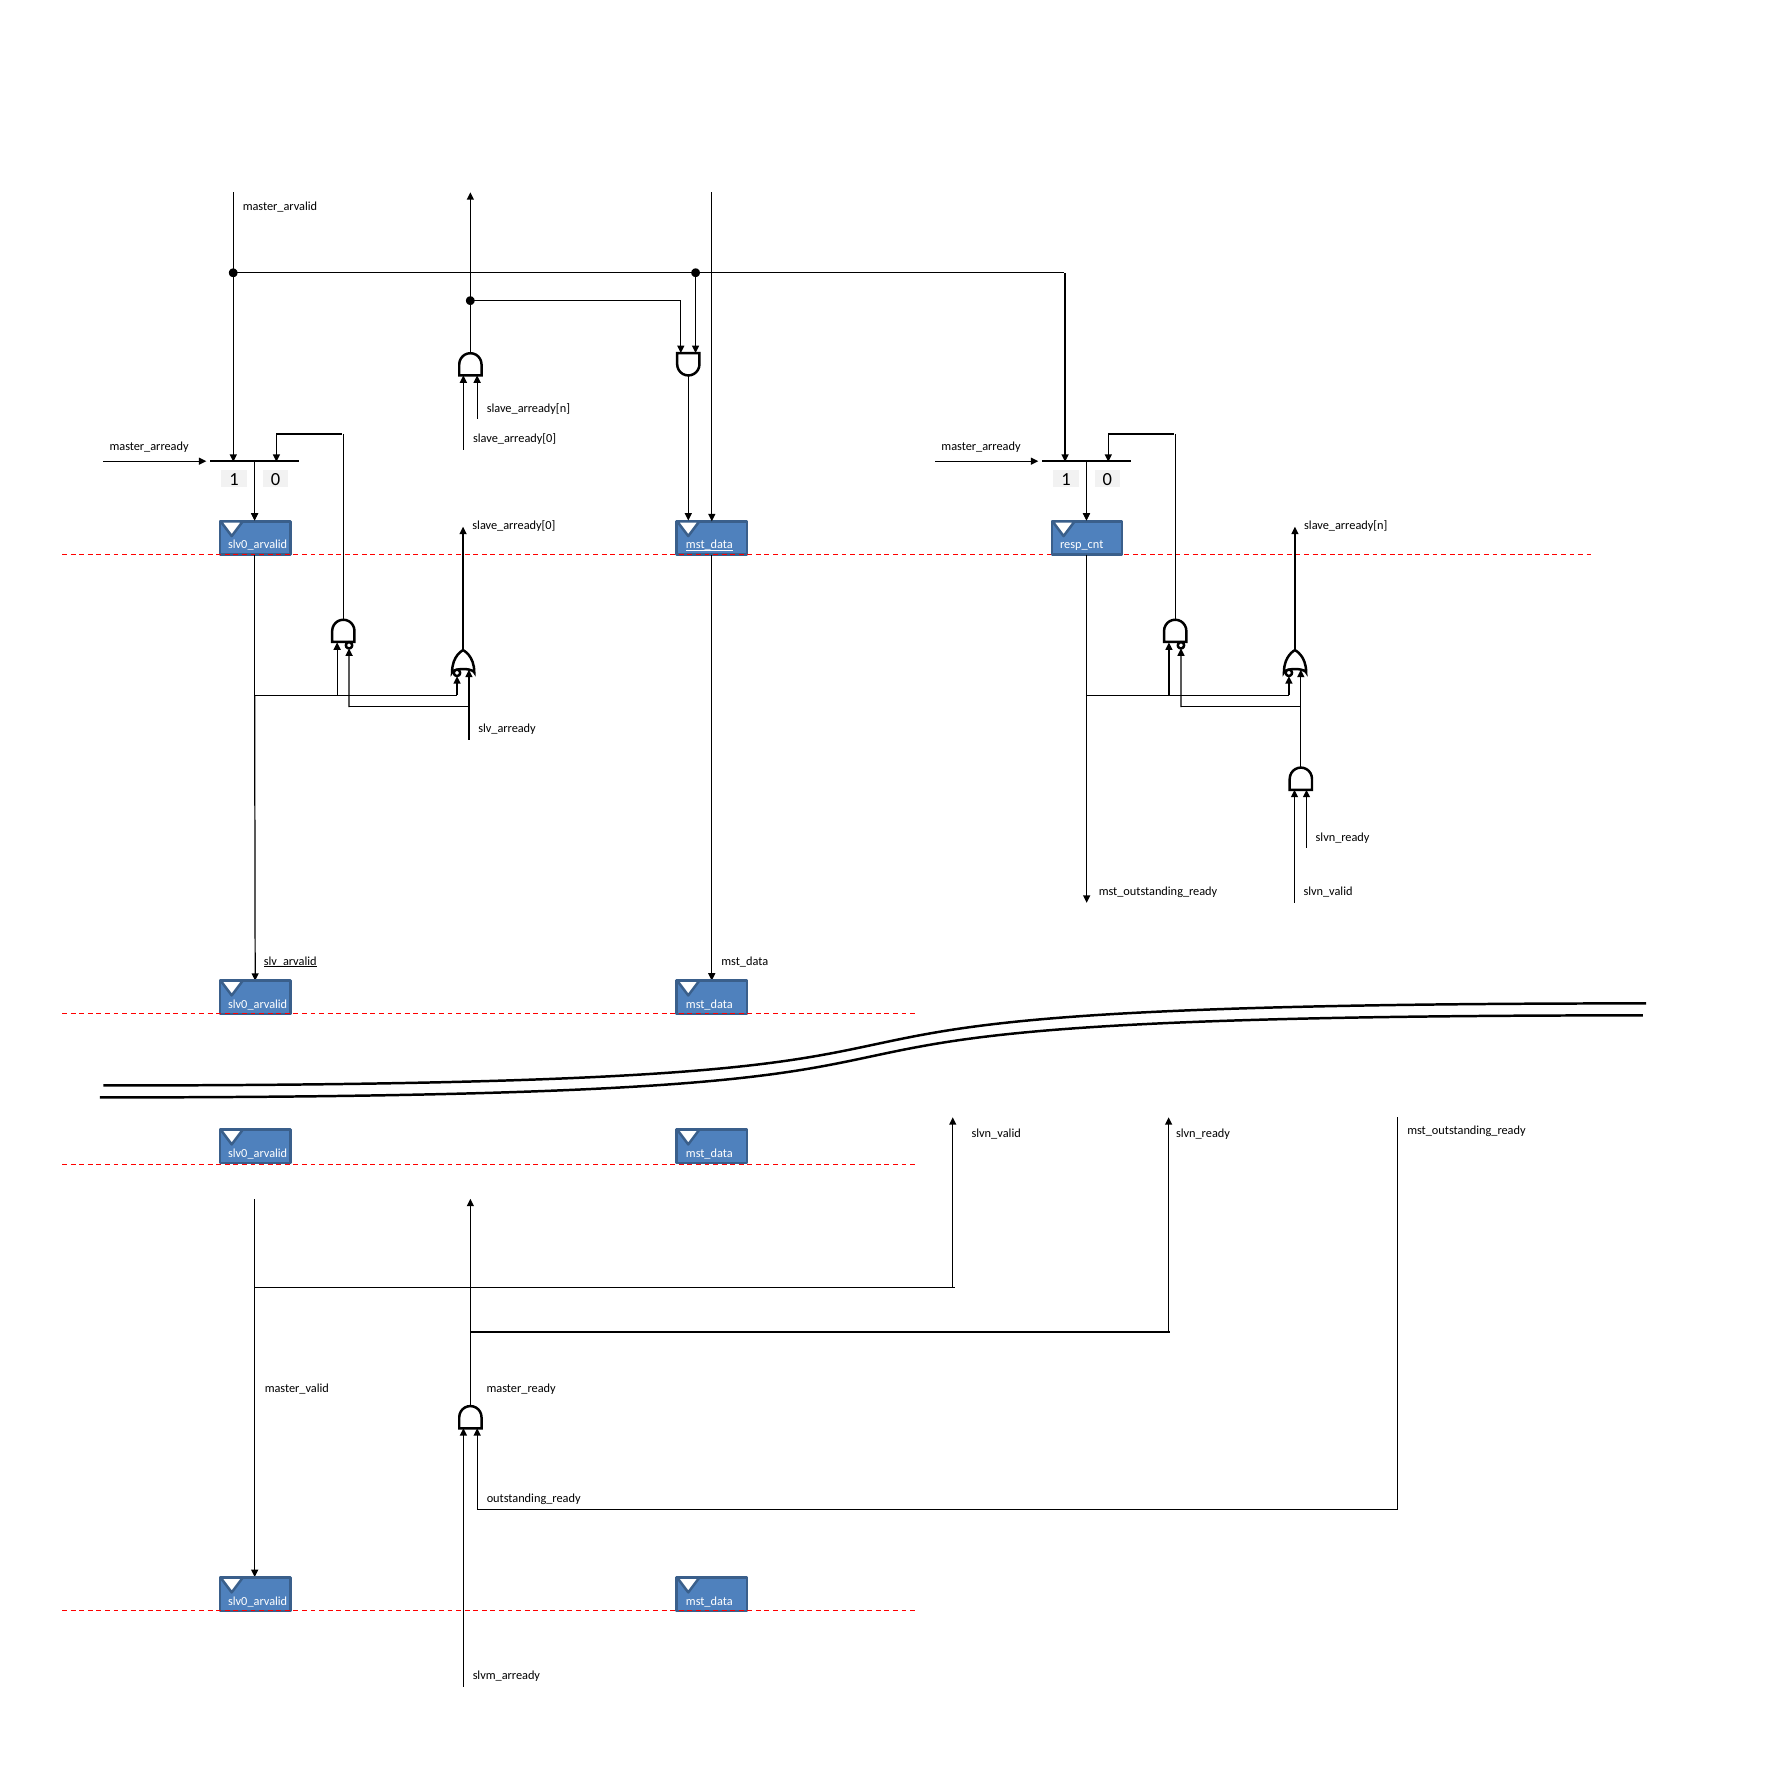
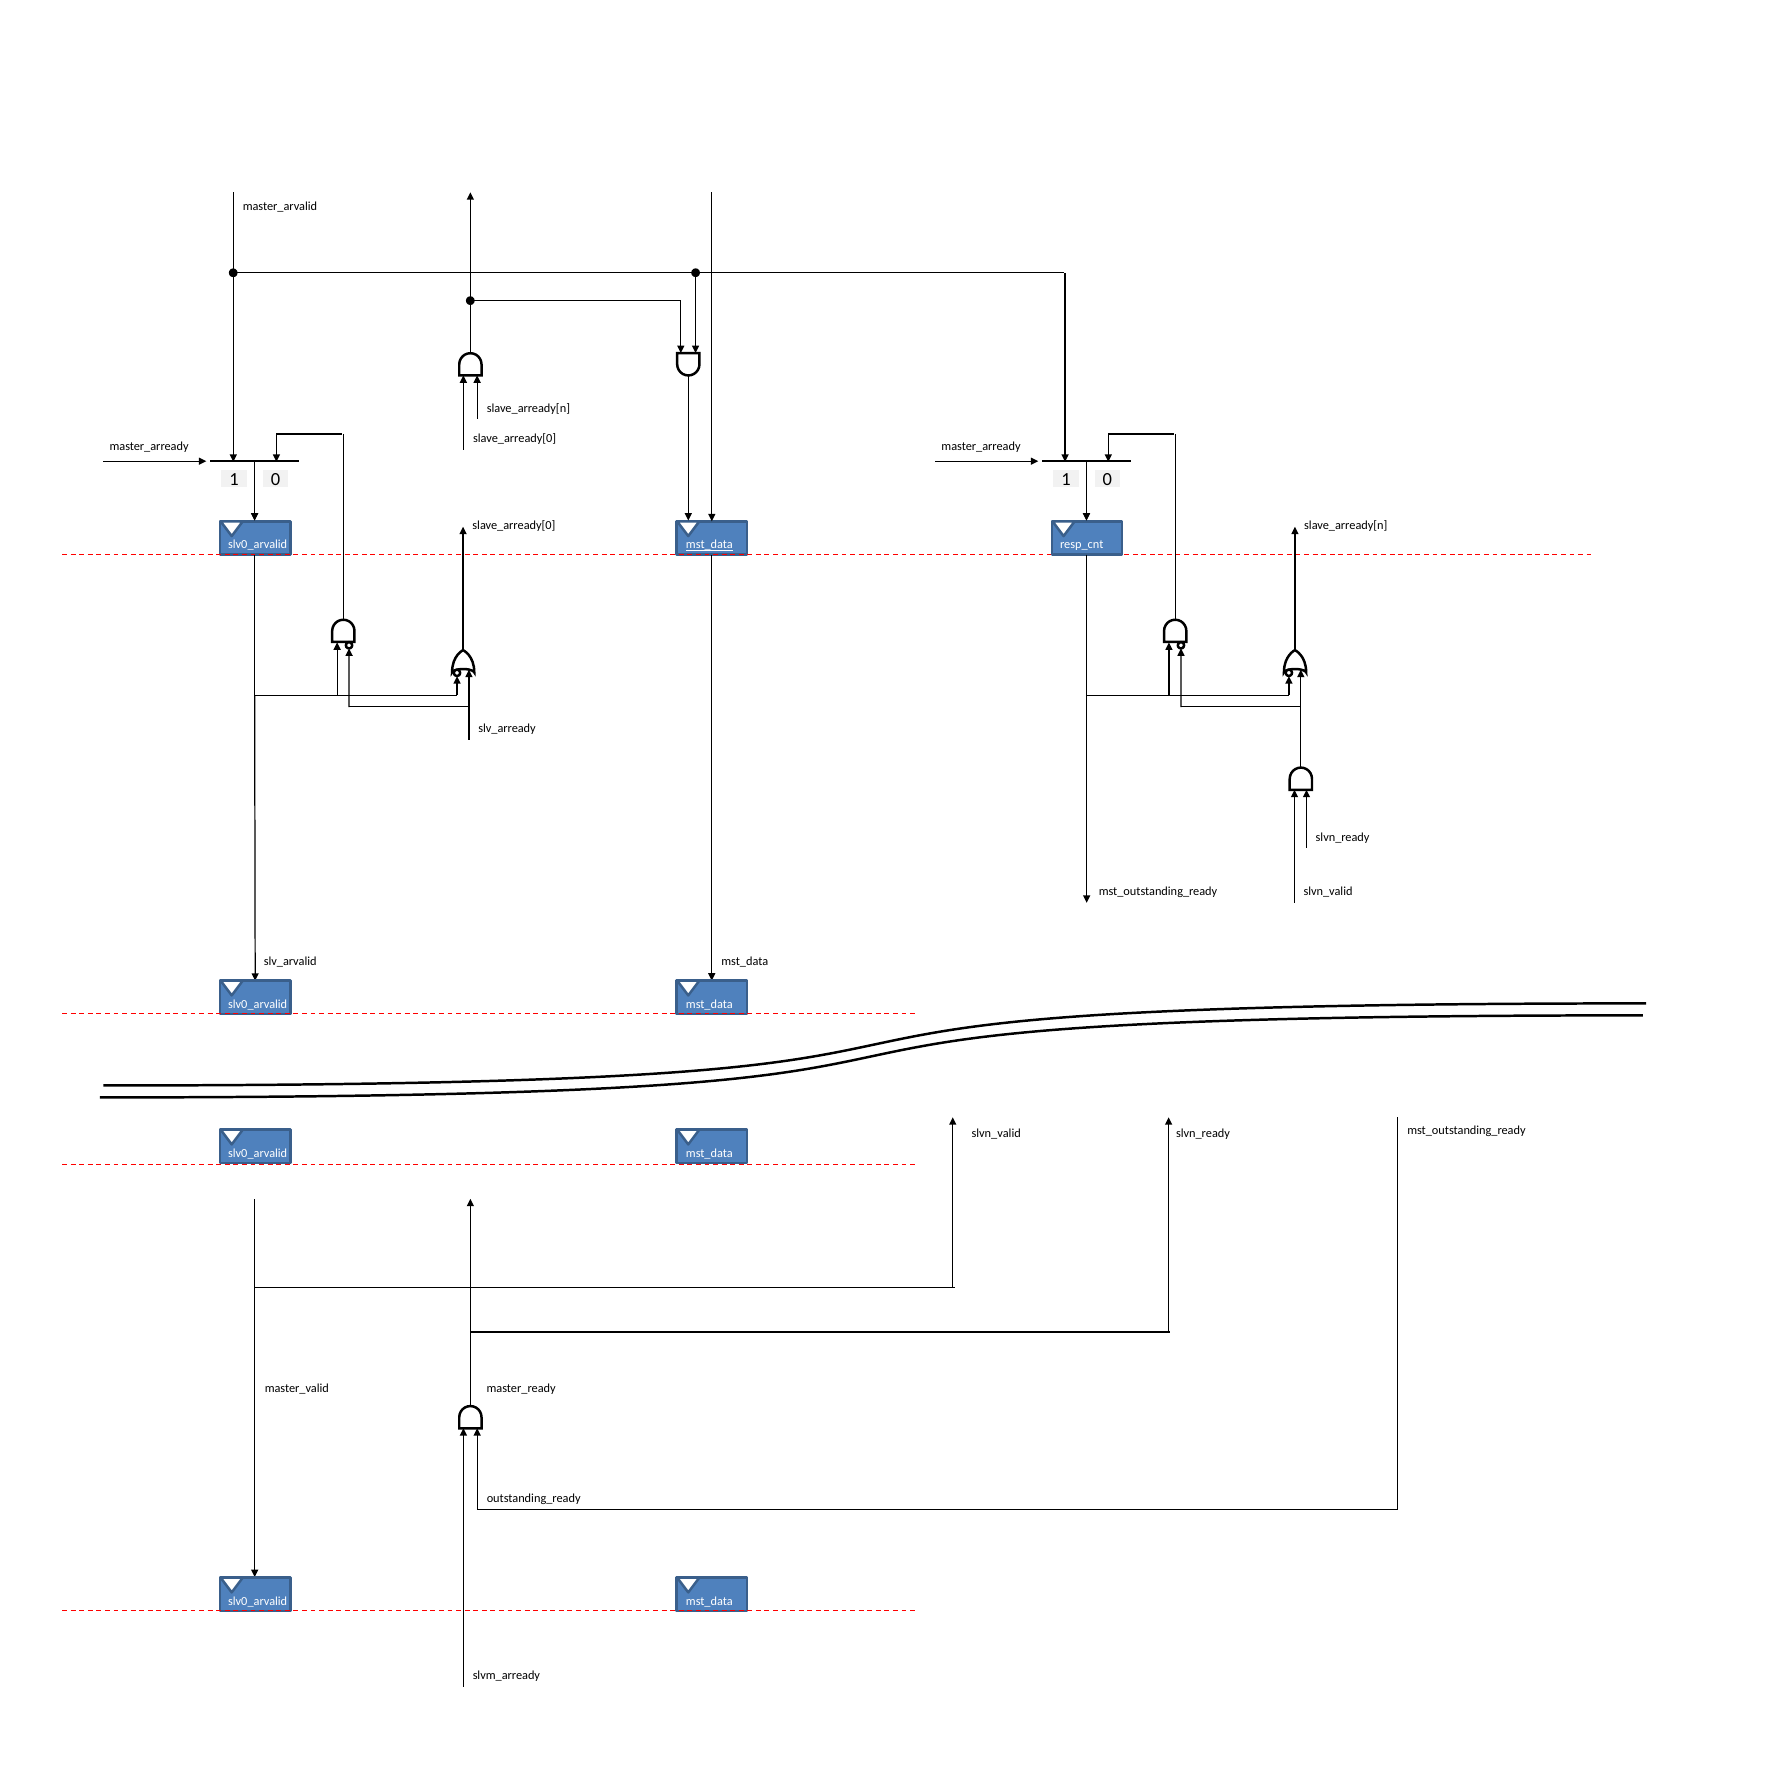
slv_arvalid underline: present -> none (290, 961)
